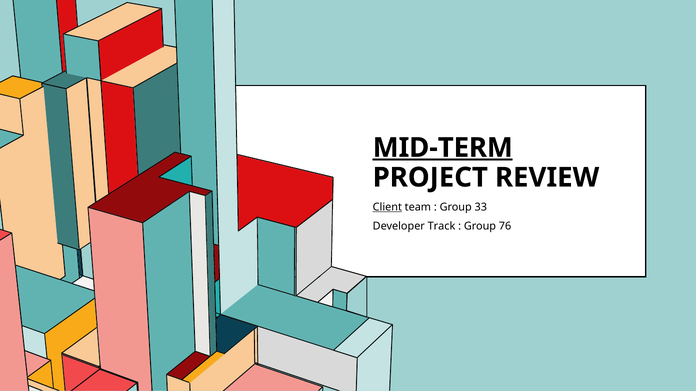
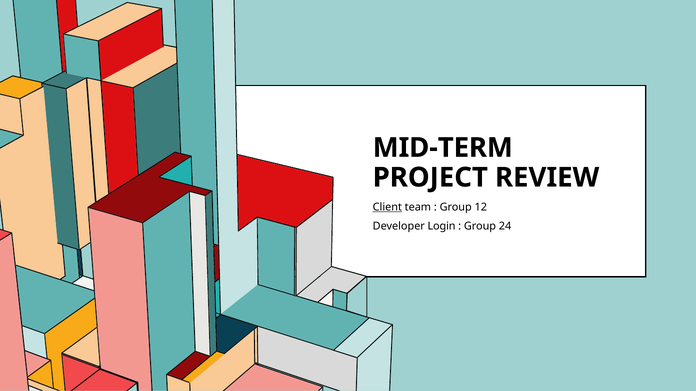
MID-TERM underline: present -> none (443, 148)
33: 33 -> 12 (481, 207)
Track: Track -> Login (442, 226)
76: 76 -> 24 (505, 226)
